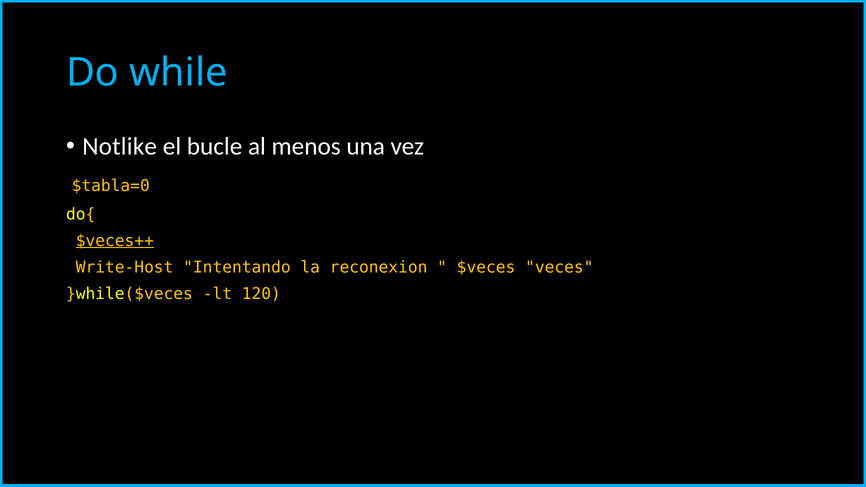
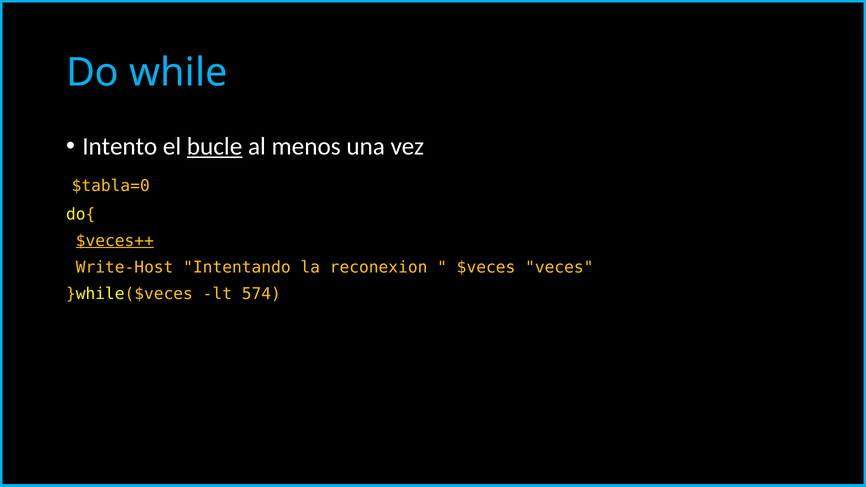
Notlike: Notlike -> Intento (120, 146)
bucle underline: none -> present (215, 146)
120: 120 -> 574 (261, 294)
